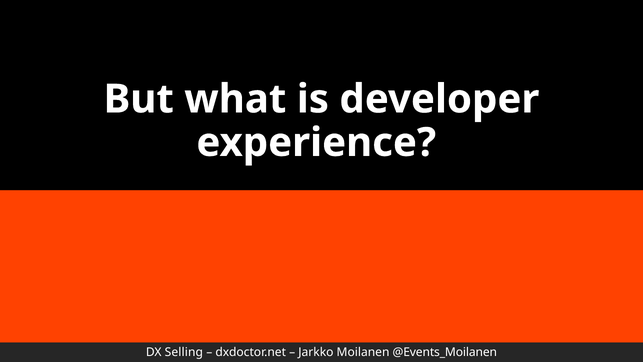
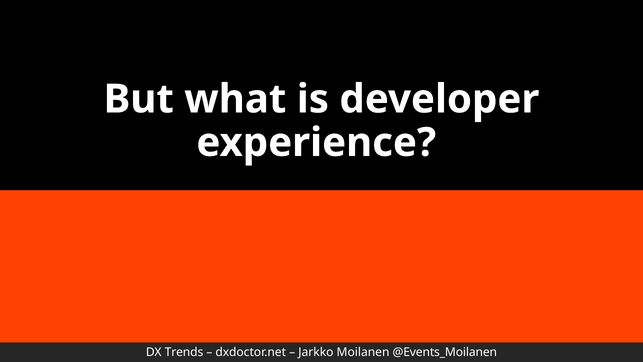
Selling: Selling -> Trends (184, 352)
